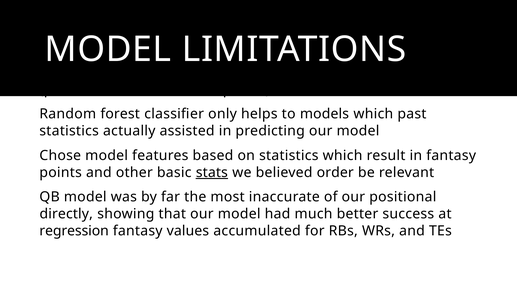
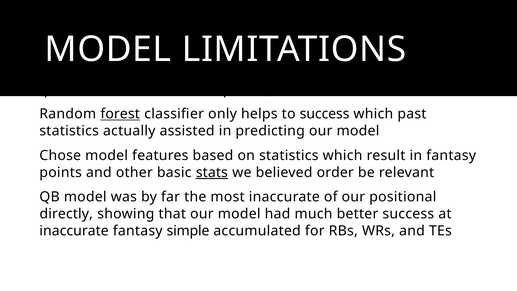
forest underline: none -> present (120, 114)
to models: models -> success (325, 114)
regression: regression -> inaccurate (74, 231)
fantasy values: values -> simple (188, 231)
